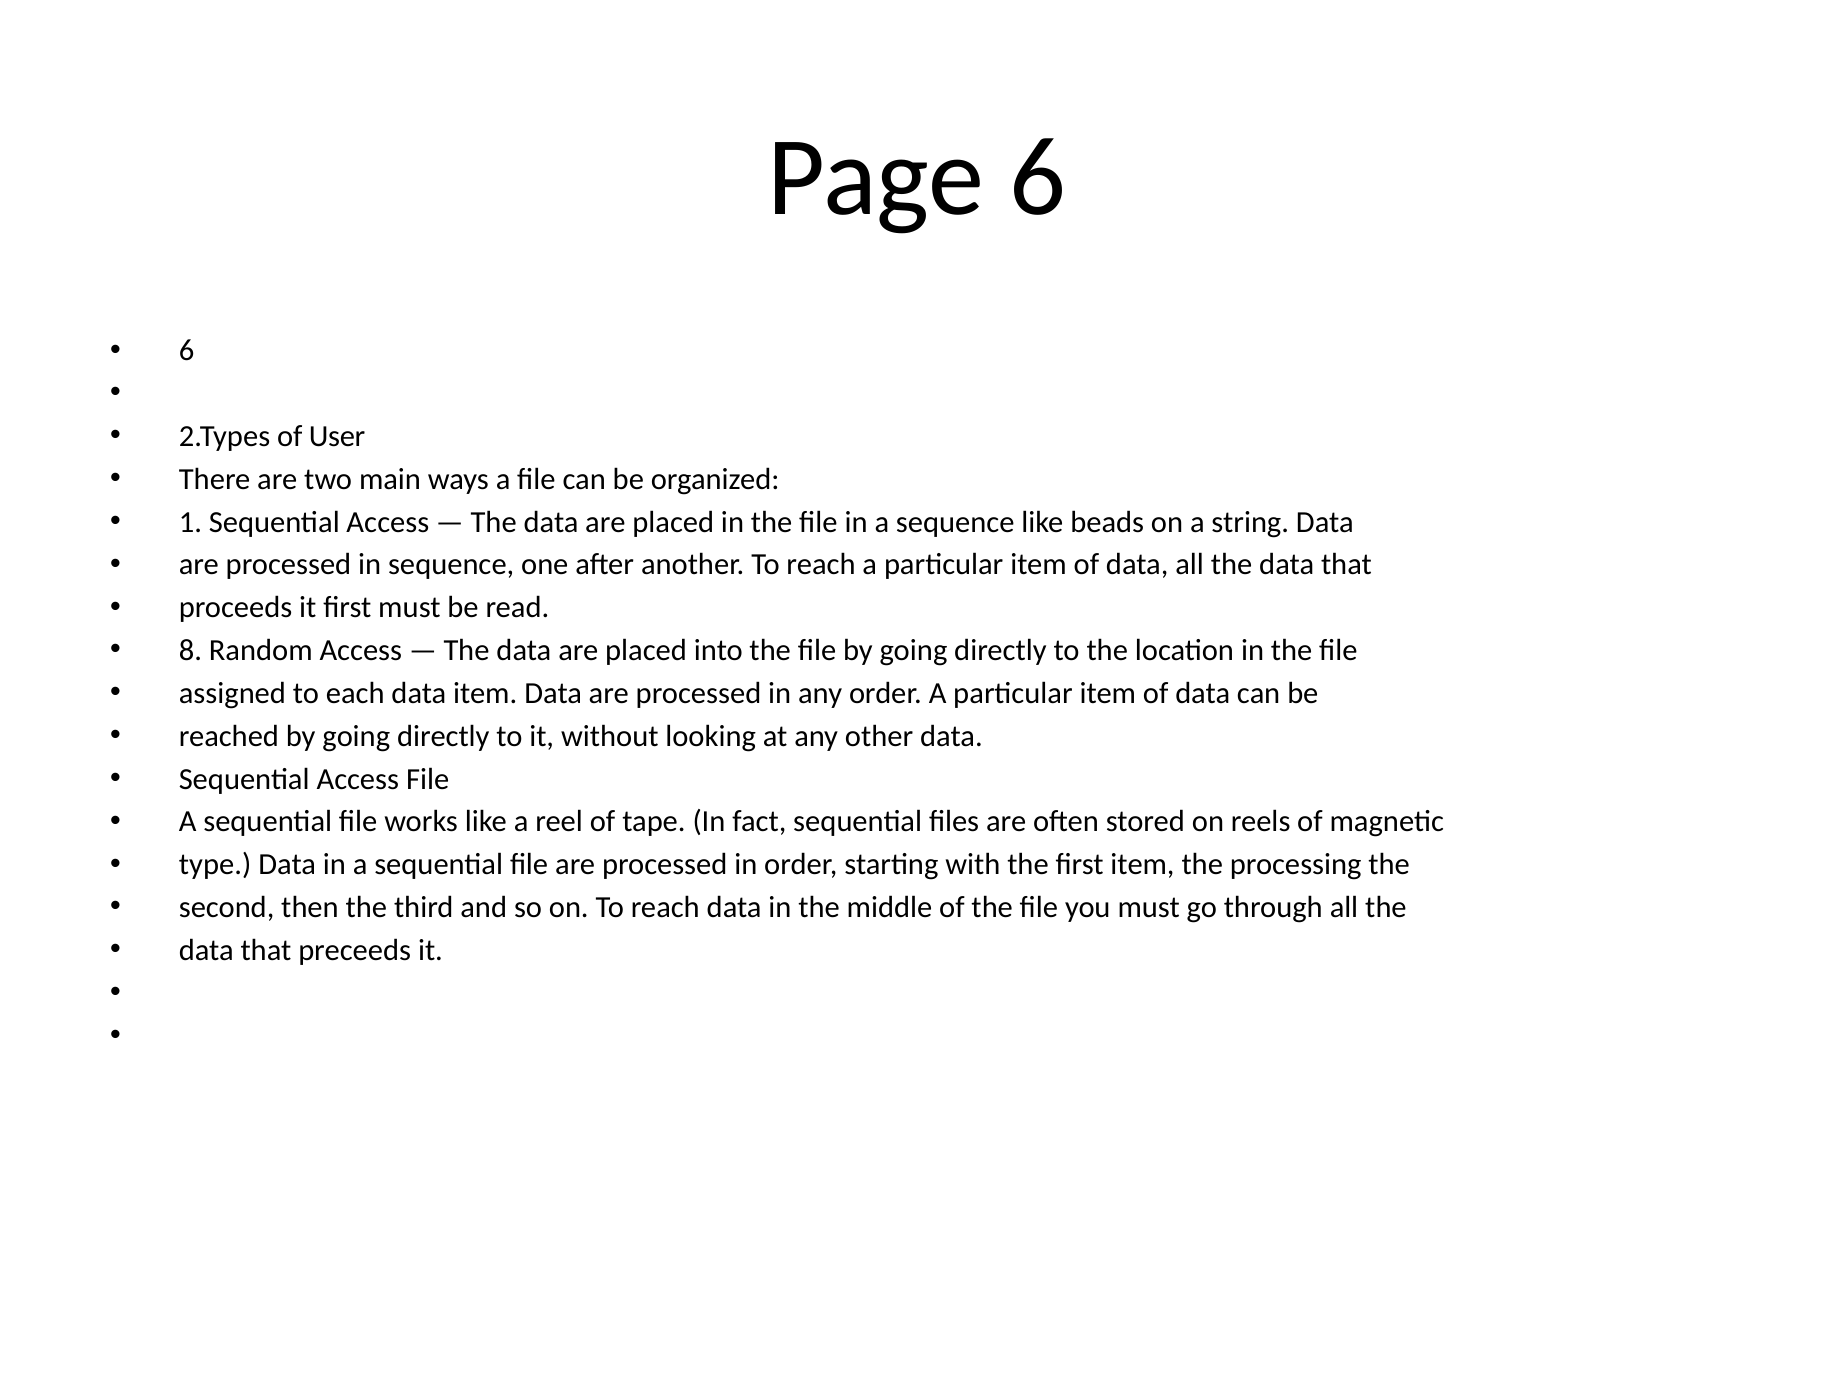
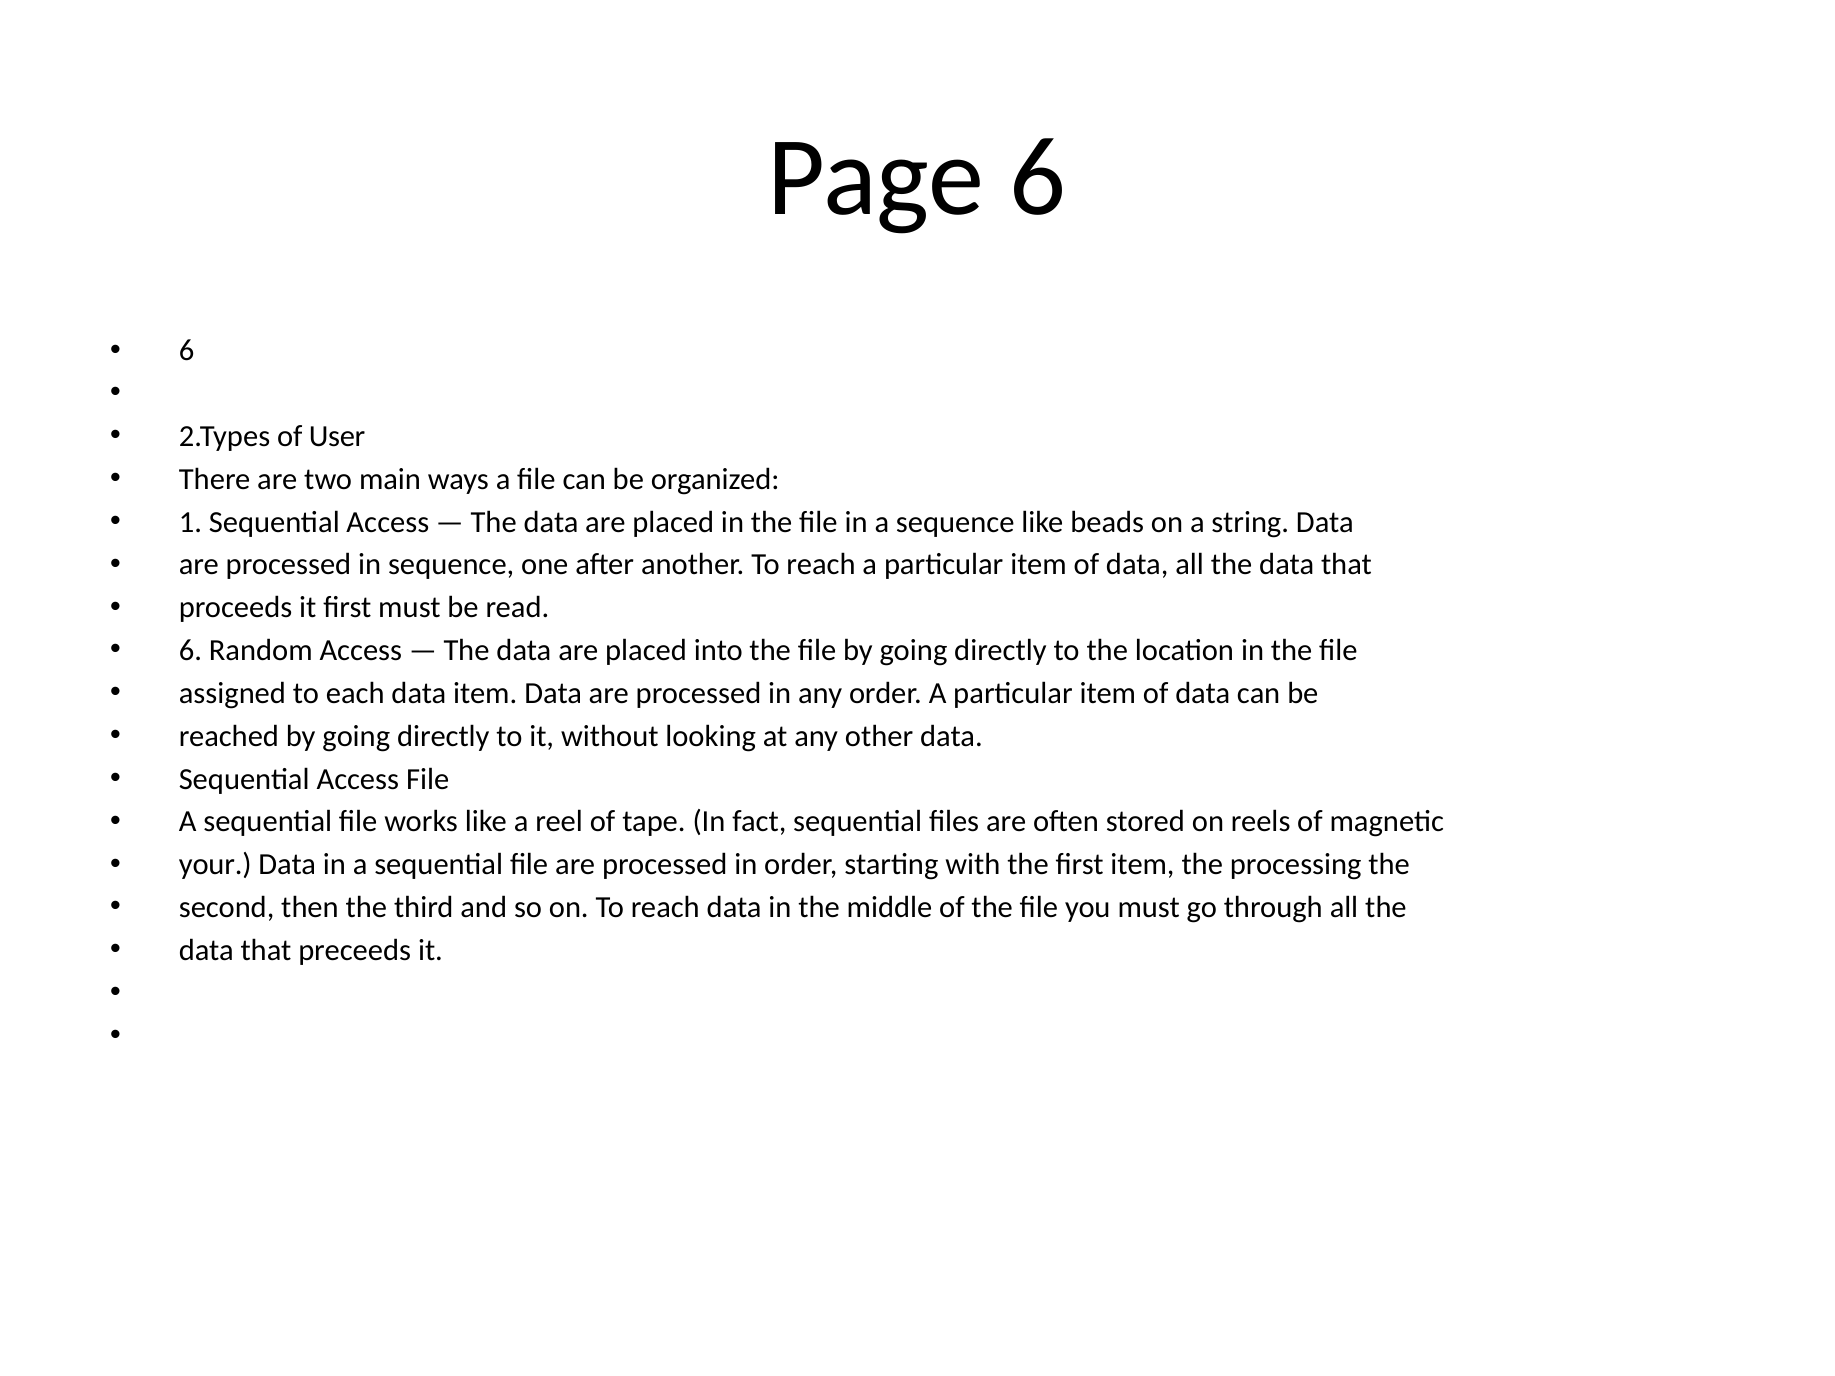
8: 8 -> 6 (190, 651)
type: type -> your (215, 865)
